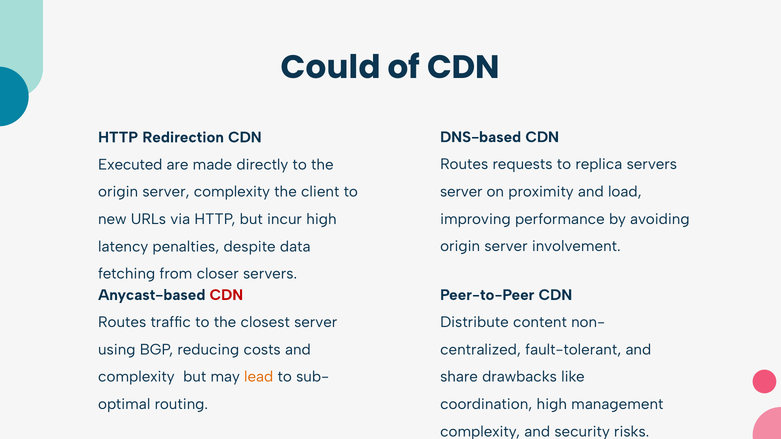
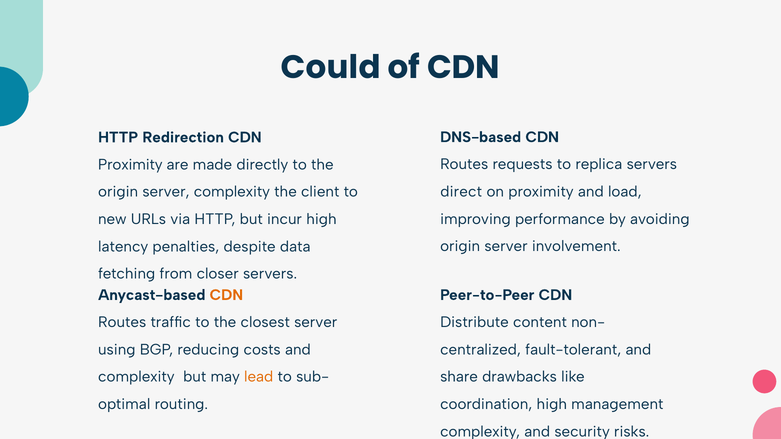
Executed: Executed -> Proximity (130, 165)
server: server -> direct (461, 192)
CDN colour: red -> orange (226, 295)
